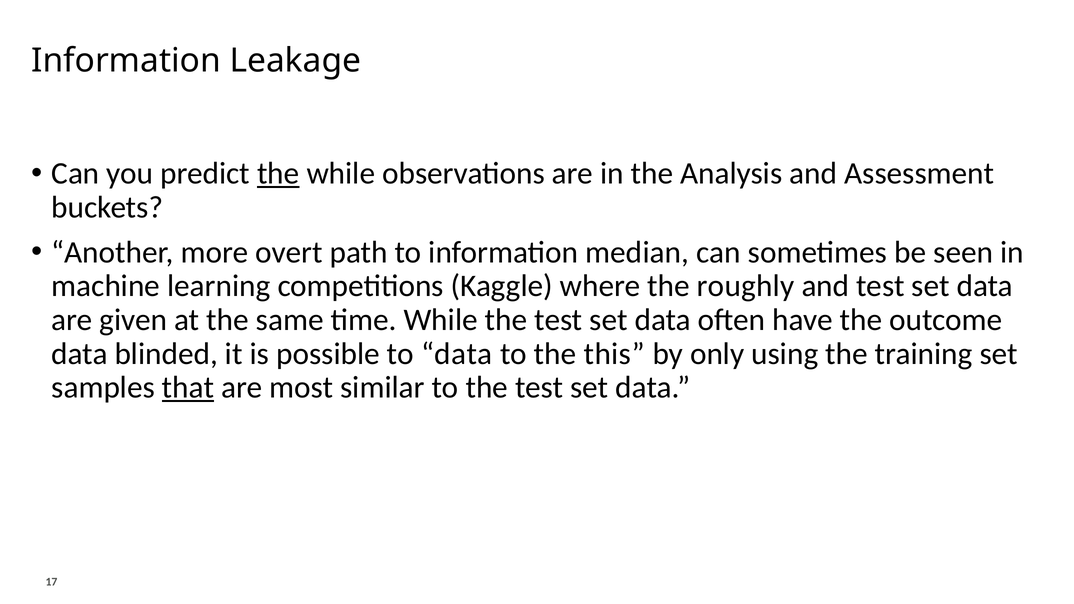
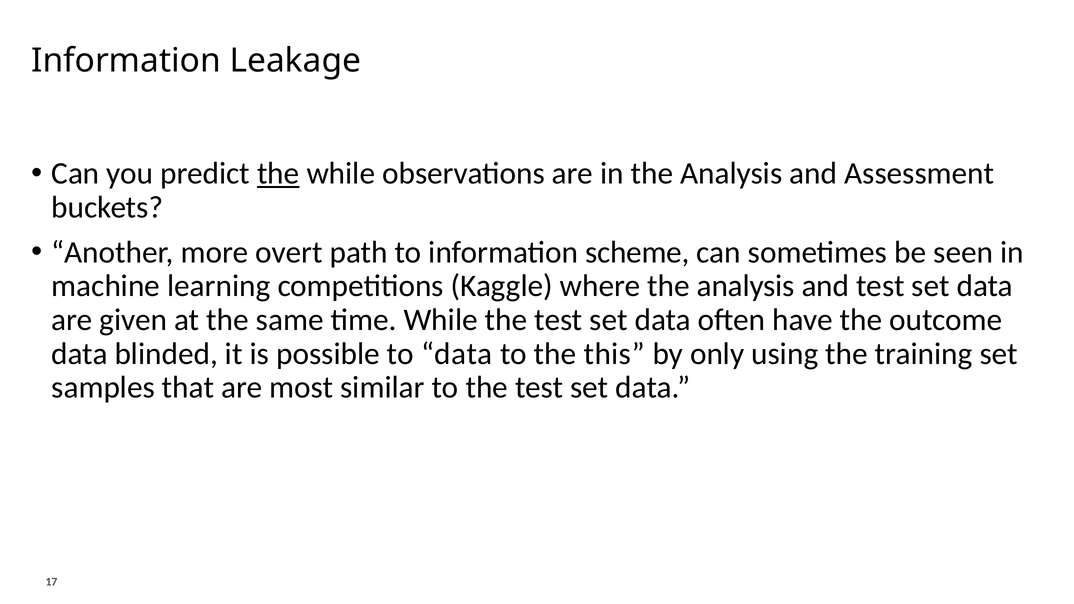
median: median -> scheme (637, 252)
where the roughly: roughly -> analysis (746, 286)
that underline: present -> none (188, 388)
